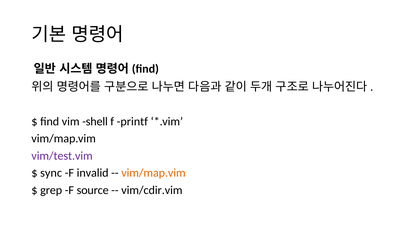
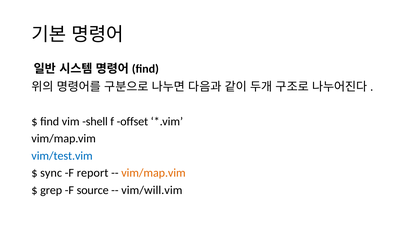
printf: printf -> offset (132, 122)
vim/test.vim colour: purple -> blue (62, 156)
invalid: invalid -> report (93, 174)
vim/cdir.vim: vim/cdir.vim -> vim/will.vim (152, 191)
